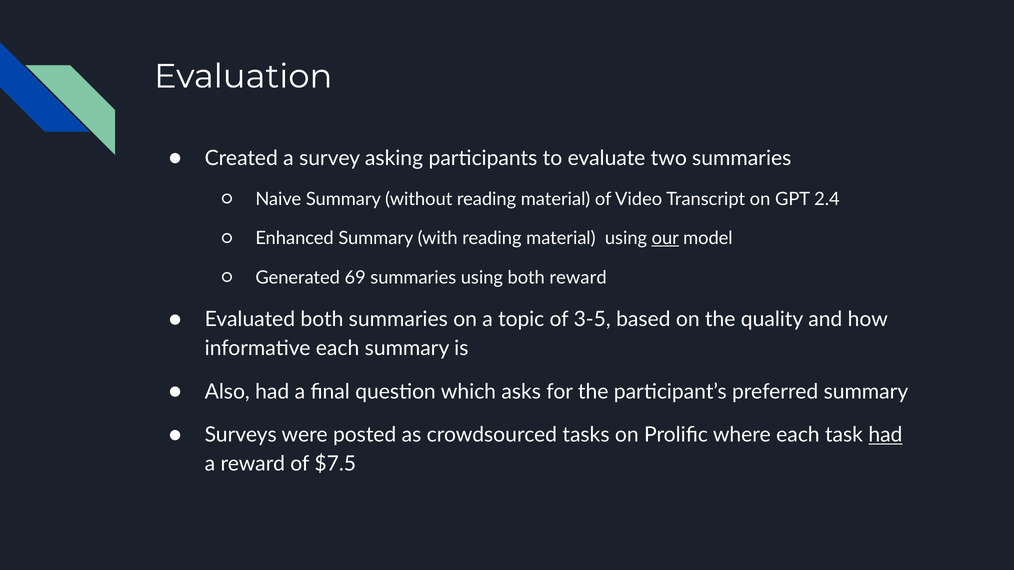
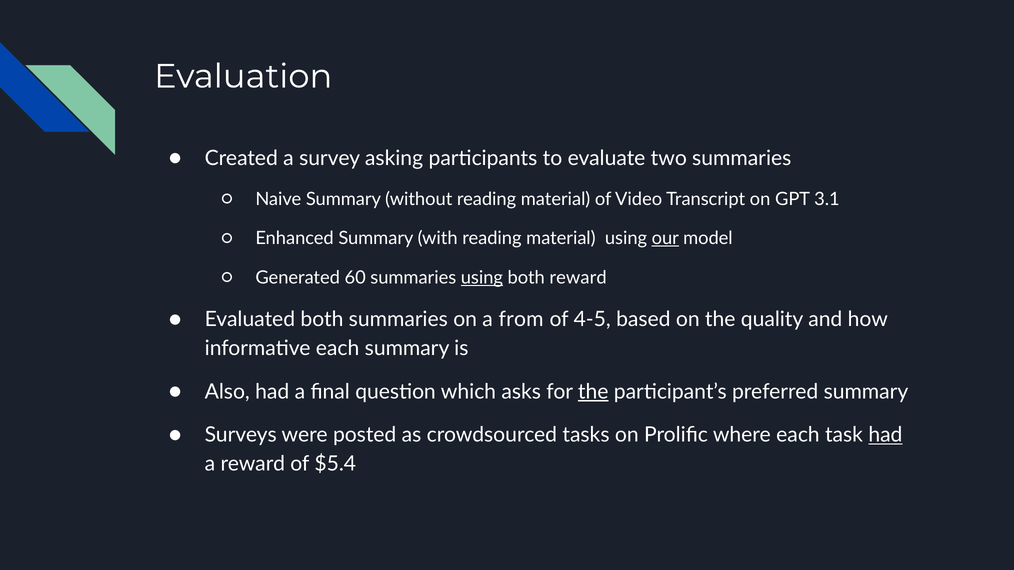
2.4: 2.4 -> 3.1 (827, 199)
69: 69 -> 60 (355, 278)
using underline: none -> present (482, 278)
topic: topic -> from (521, 320)
3-5: 3-5 -> 4-5 (592, 320)
the underline: none -> present (593, 392)
$7.5: $7.5 -> $5.4 (335, 464)
